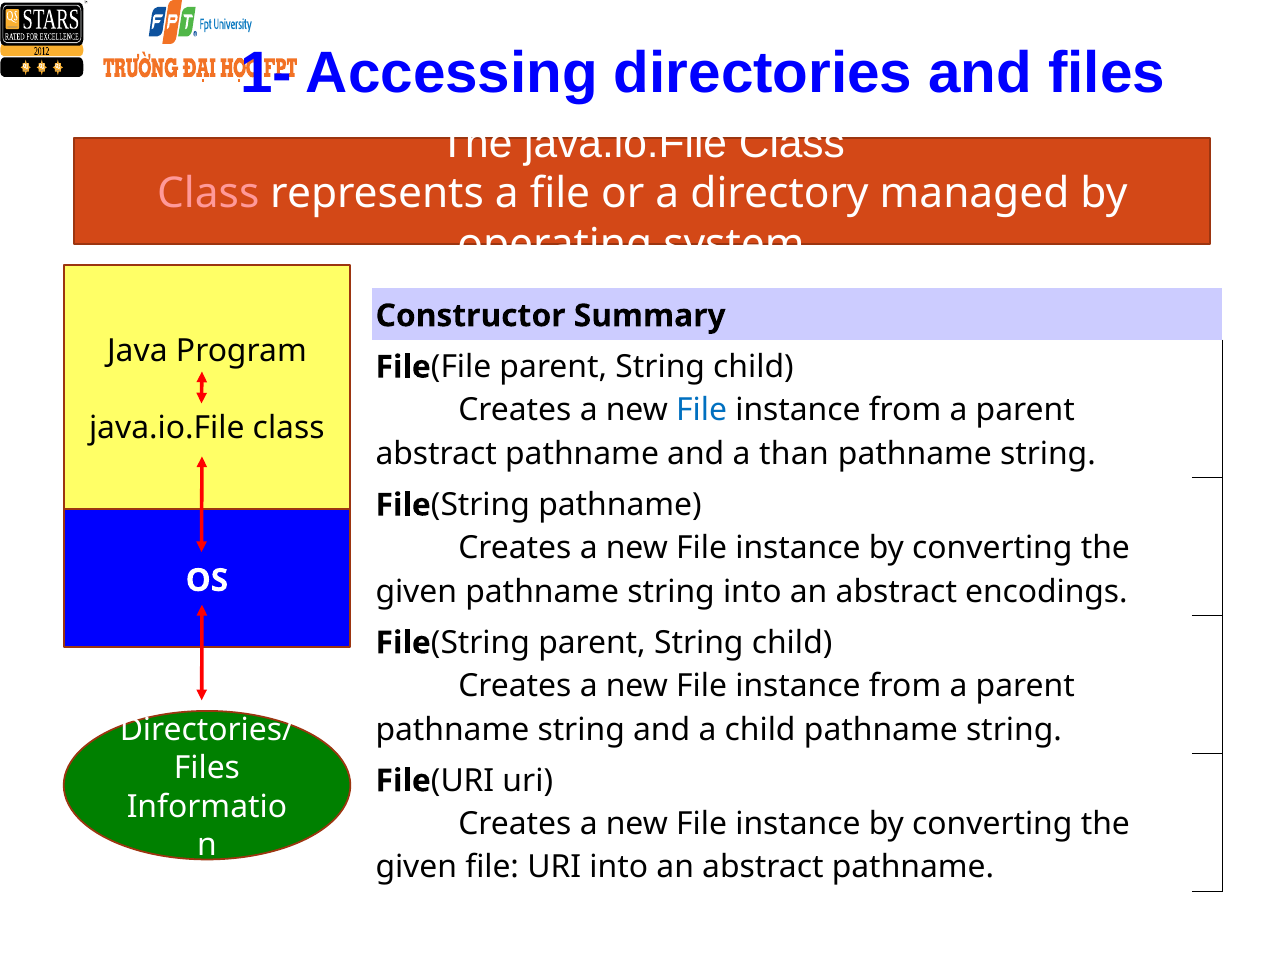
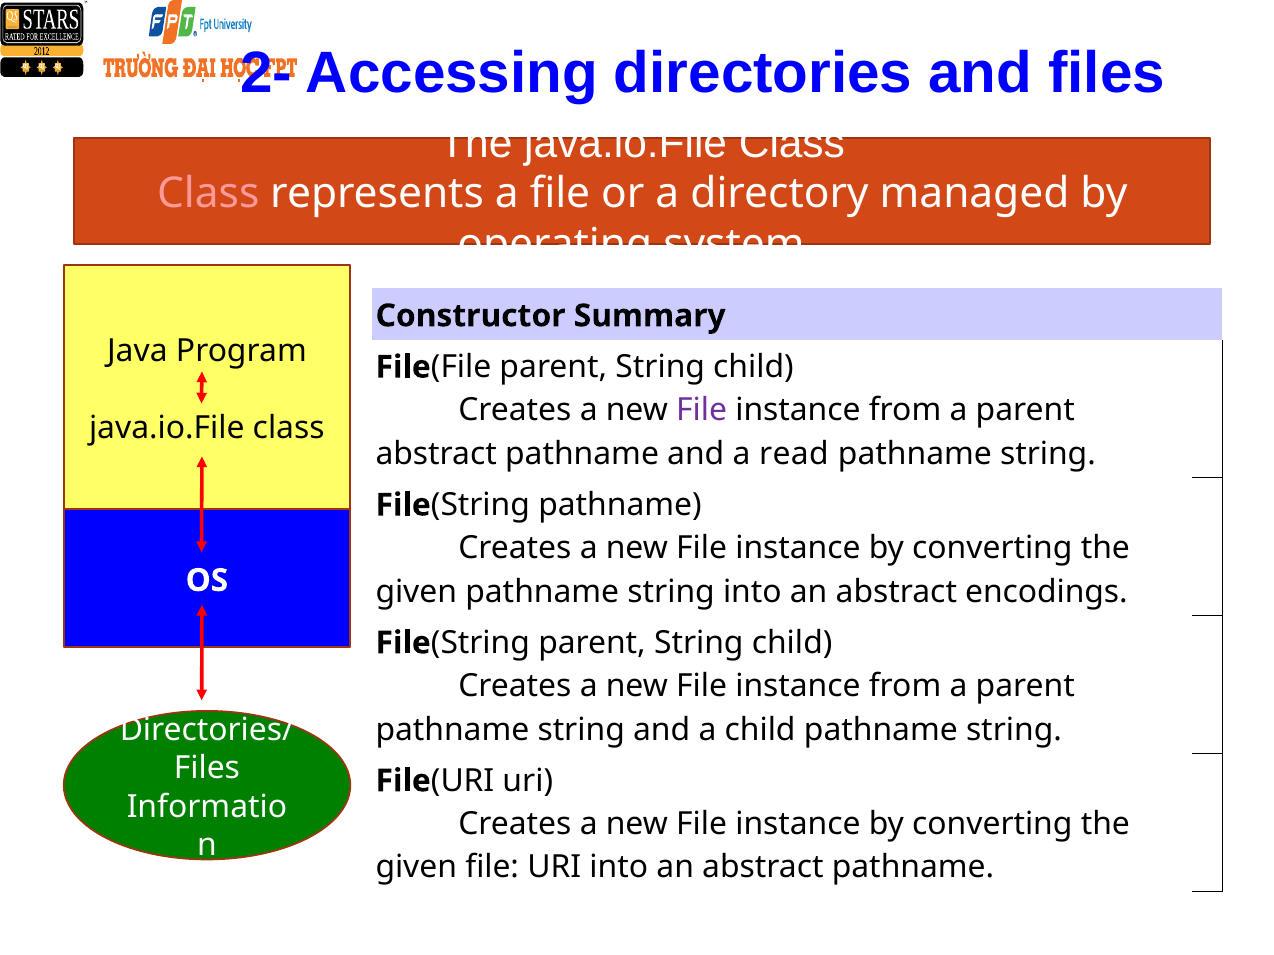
1-: 1- -> 2- (266, 73)
File colour: blue -> purple (702, 411)
than: than -> read (794, 454)
